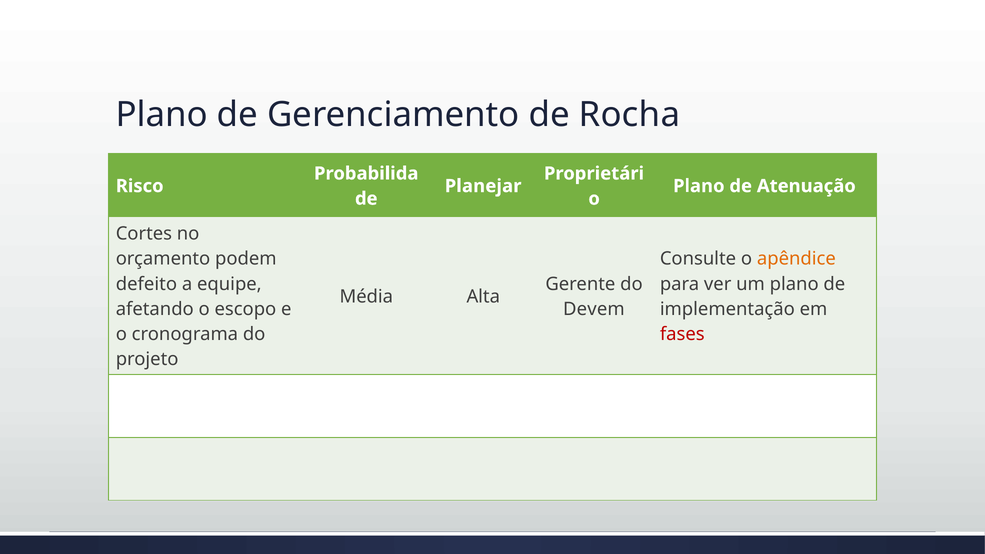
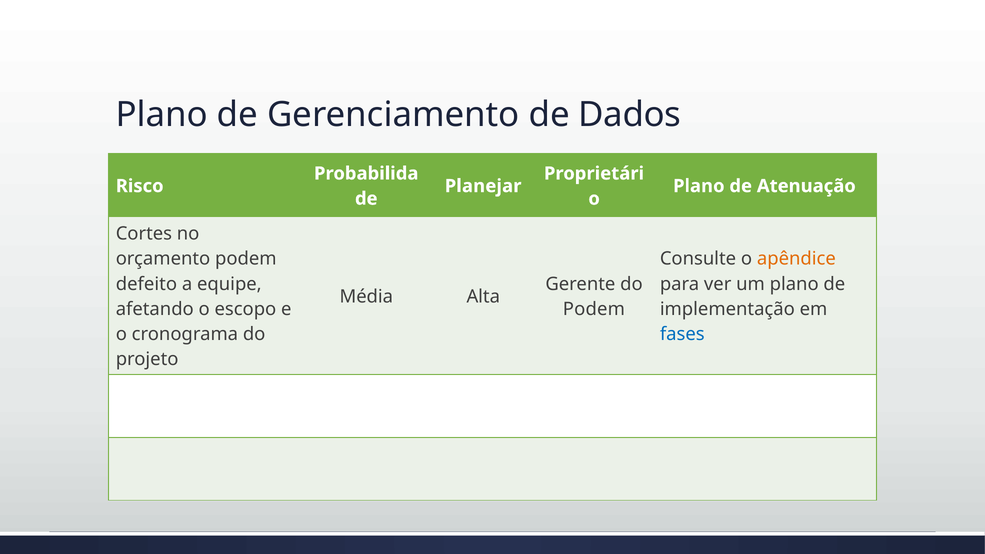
Rocha: Rocha -> Dados (630, 115)
Devem: Devem -> Podem (594, 309)
fases colour: red -> blue (682, 334)
